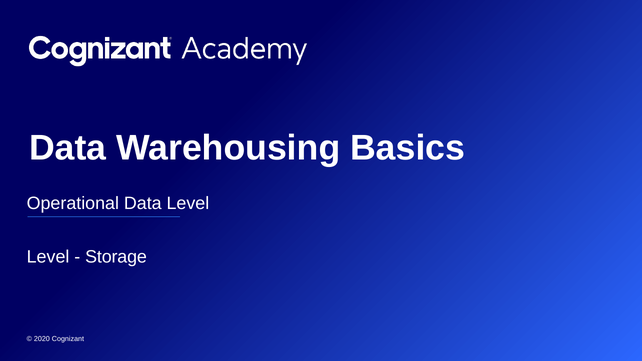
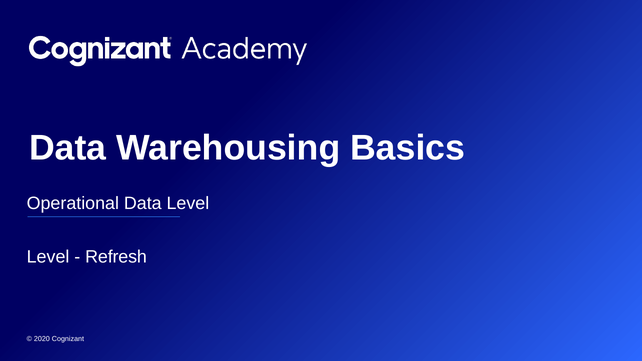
Storage: Storage -> Refresh (116, 257)
